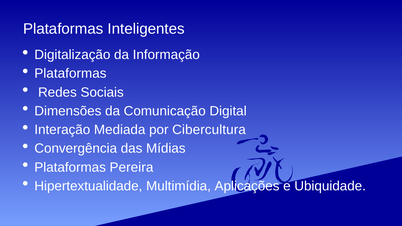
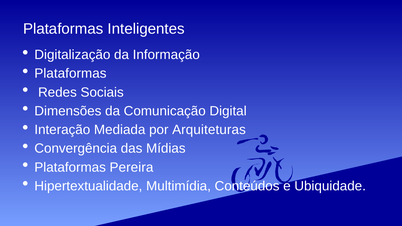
Cibercultura: Cibercultura -> Arquiteturas (209, 130)
Aplicações: Aplicações -> Conteúdos (247, 186)
